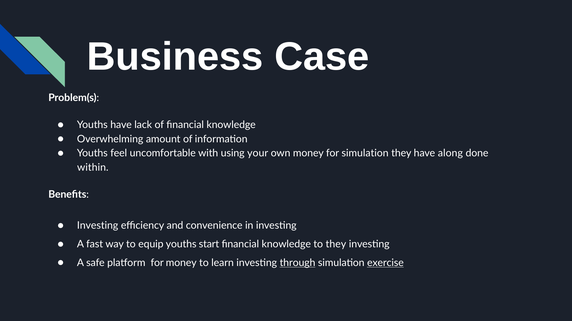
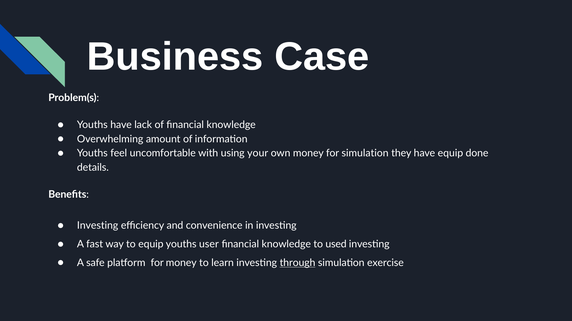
have along: along -> equip (450, 154)
within: within -> details (93, 168)
start: start -> user (209, 245)
to they: they -> used (336, 245)
exercise underline: present -> none (385, 263)
